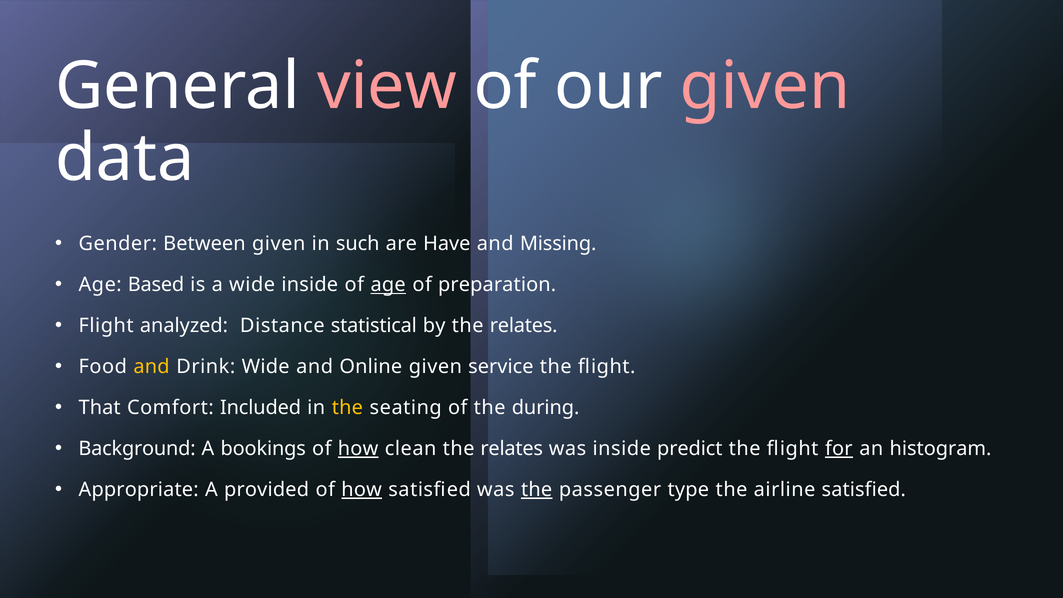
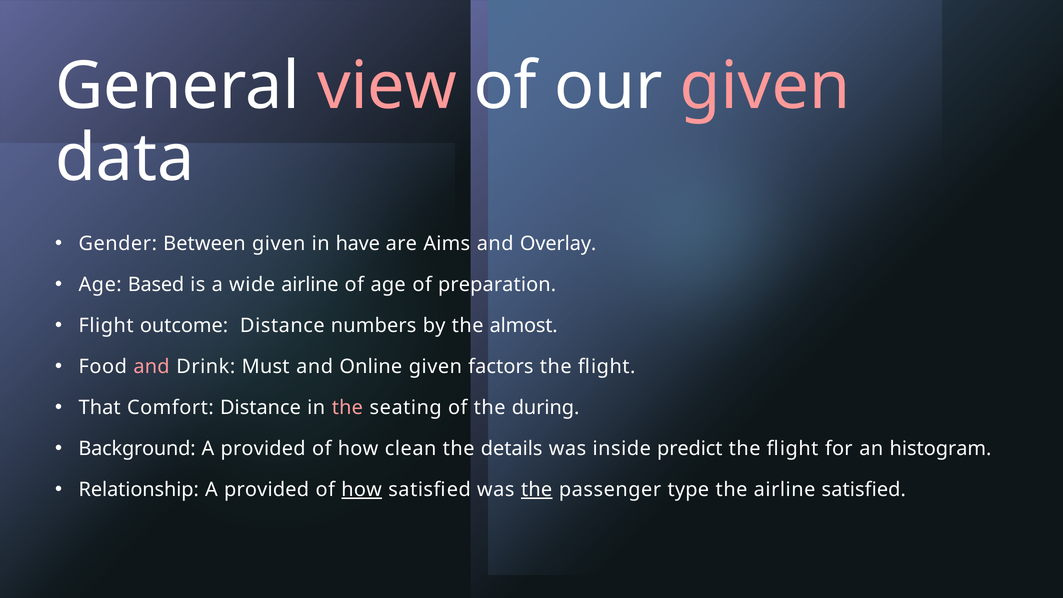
such: such -> have (358, 244)
Have: Have -> Aims (447, 244)
Missing: Missing -> Overlay (558, 244)
wide inside: inside -> airline (310, 285)
age underline: present -> none (388, 285)
analyzed: analyzed -> outcome (184, 326)
statistical: statistical -> numbers (374, 326)
by the relates: relates -> almost (524, 326)
and colour: yellow -> pink (151, 367)
Drink Wide: Wide -> Must (266, 367)
service: service -> factors (501, 367)
Comfort Included: Included -> Distance (260, 408)
the colour: yellow -> pink (347, 408)
bookings: bookings -> provided (263, 449)
how underline: present -> none (358, 449)
clean the relates: relates -> details (512, 449)
for underline: present -> none (839, 449)
Appropriate: Appropriate -> Relationship (139, 490)
